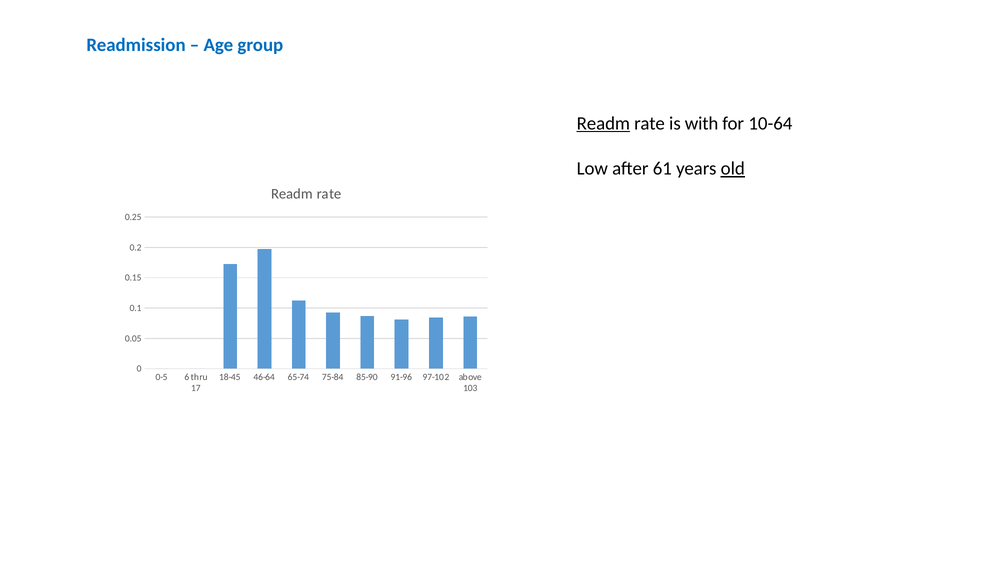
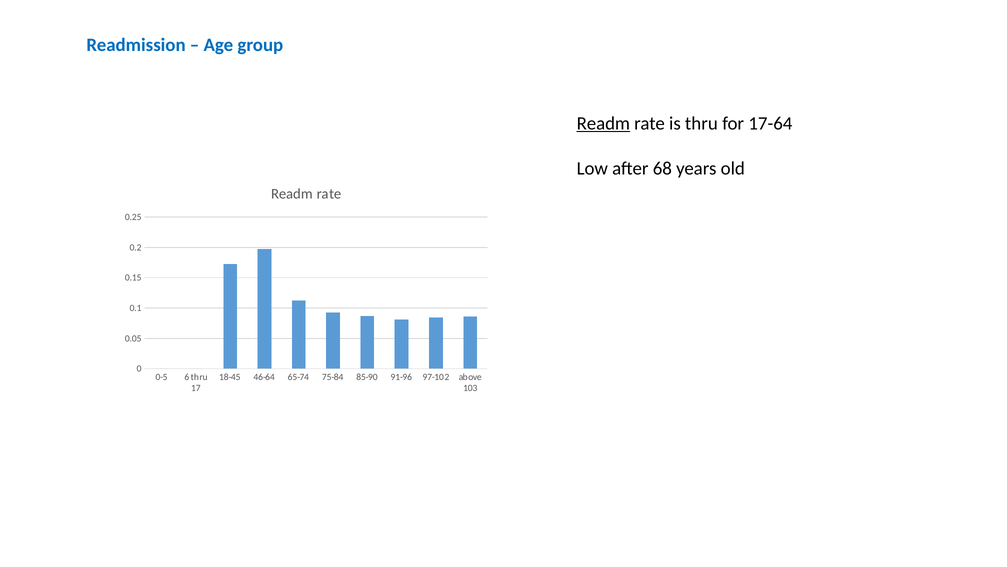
is with: with -> thru (701, 123)
10-64: 10-64 -> 17-64 (770, 123)
61: 61 -> 68 (662, 169)
old underline: present -> none (733, 169)
